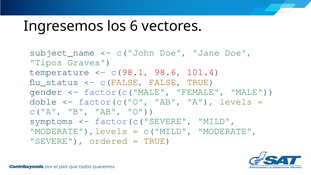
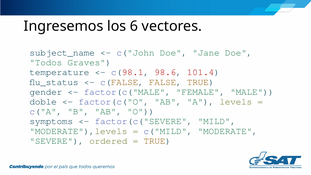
Tipos: Tipos -> Todos (46, 62)
